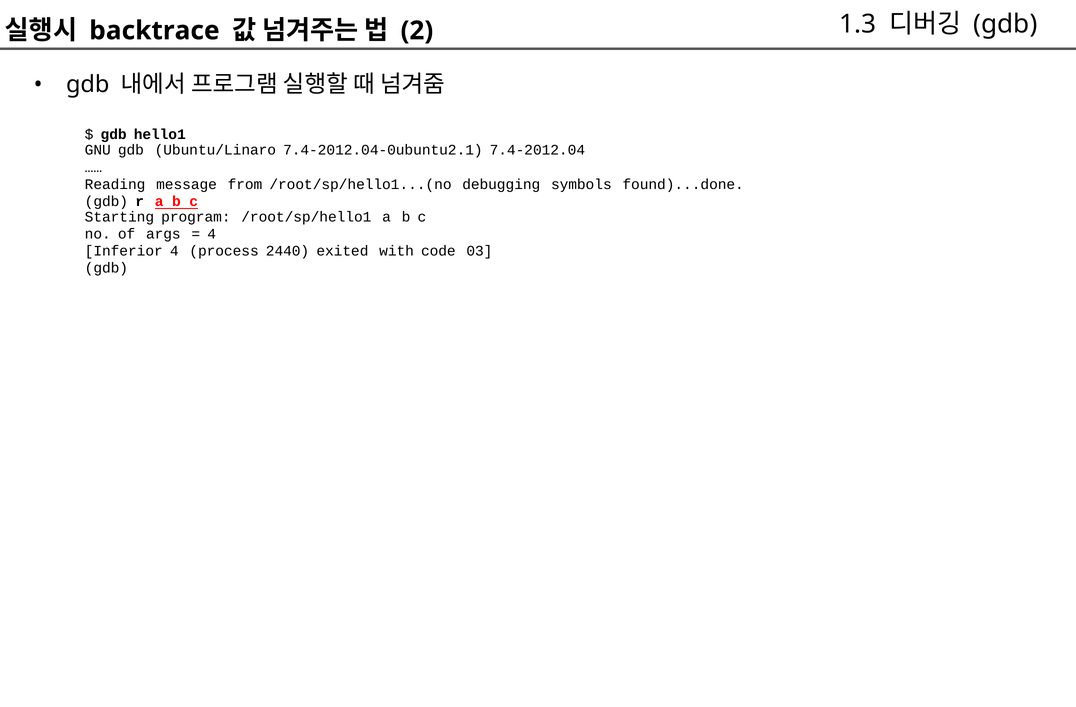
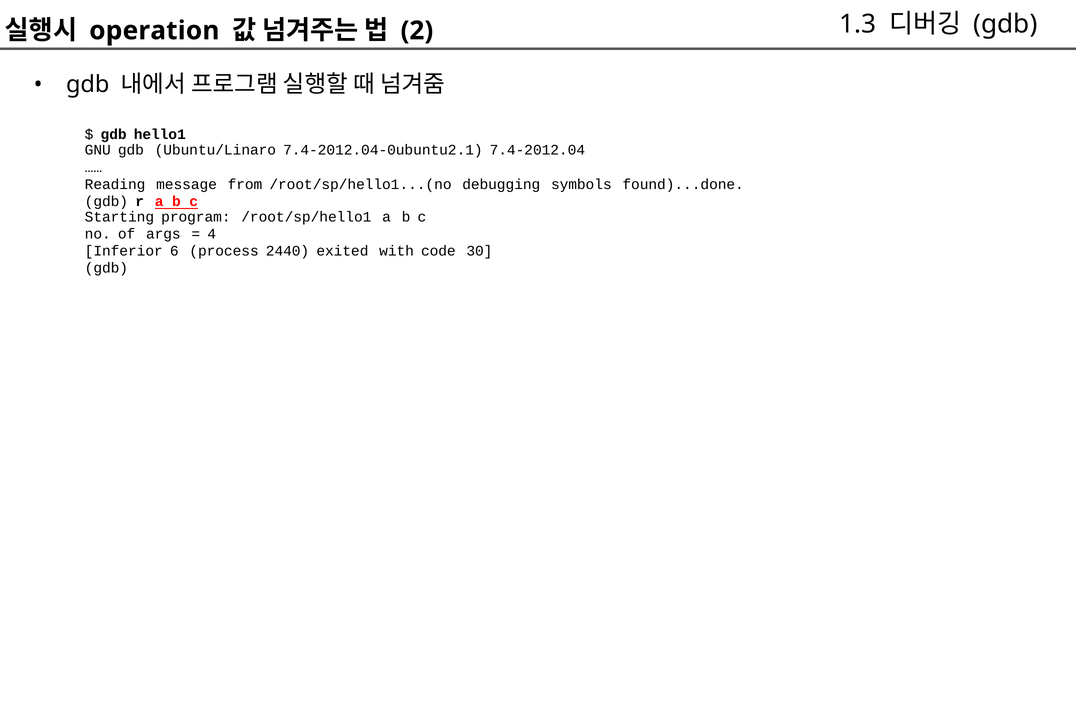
backtrace: backtrace -> operation (154, 31)
Inferior 4: 4 -> 6 (174, 251)
03: 03 -> 30 (479, 251)
